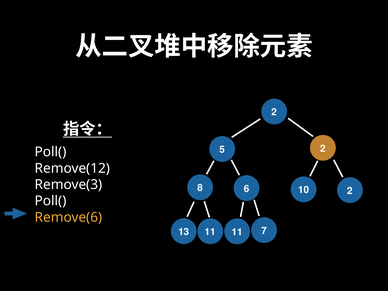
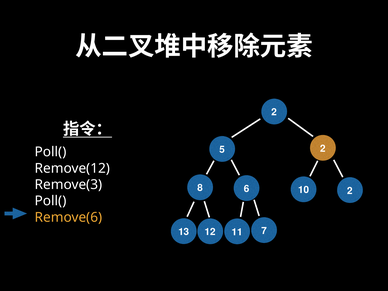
13 11: 11 -> 12 (210, 232)
